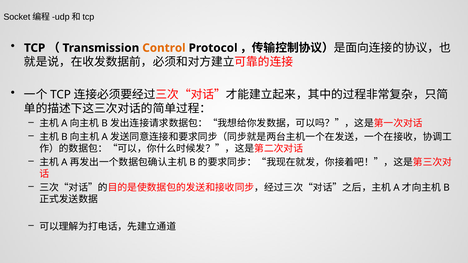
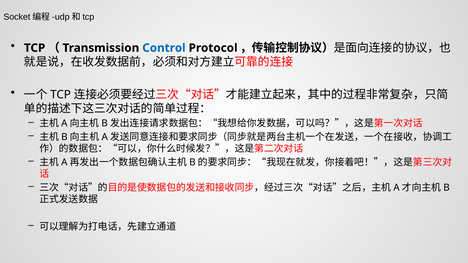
Control colour: orange -> blue (164, 48)
